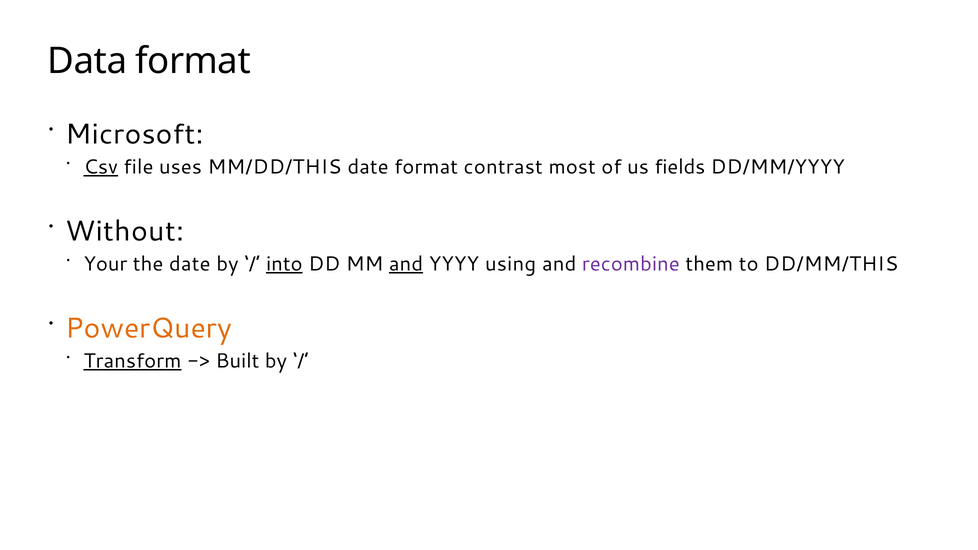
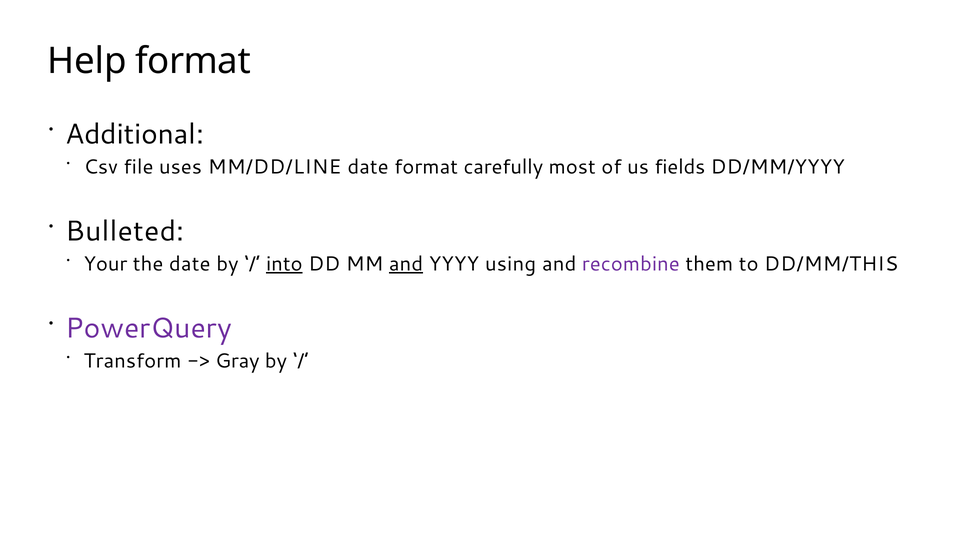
Data: Data -> Help (87, 61)
Microsoft: Microsoft -> Additional (135, 134)
Csv underline: present -> none (101, 167)
MM/DD/THIS: MM/DD/THIS -> MM/DD/LINE (275, 167)
contrast: contrast -> carefully (503, 167)
Without: Without -> Bulleted (125, 231)
PowerQuery colour: orange -> purple (149, 328)
Transform underline: present -> none (133, 361)
Built: Built -> Gray (237, 361)
